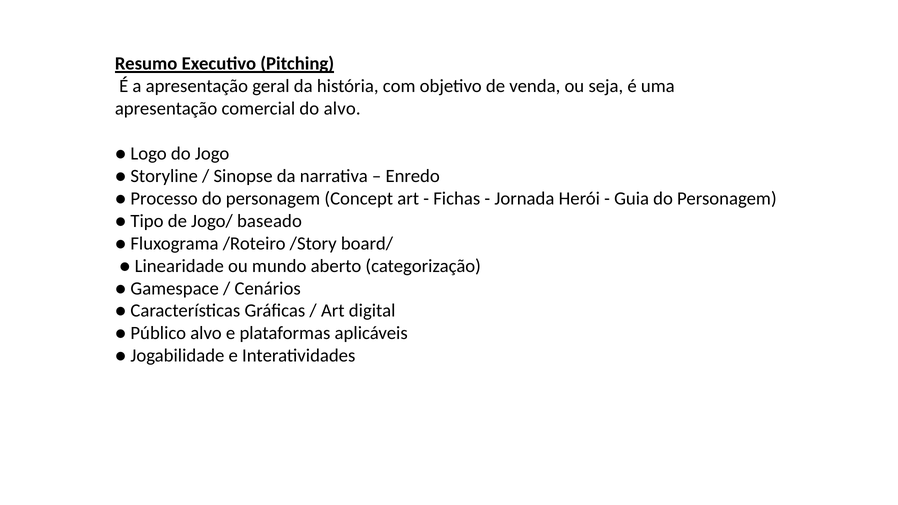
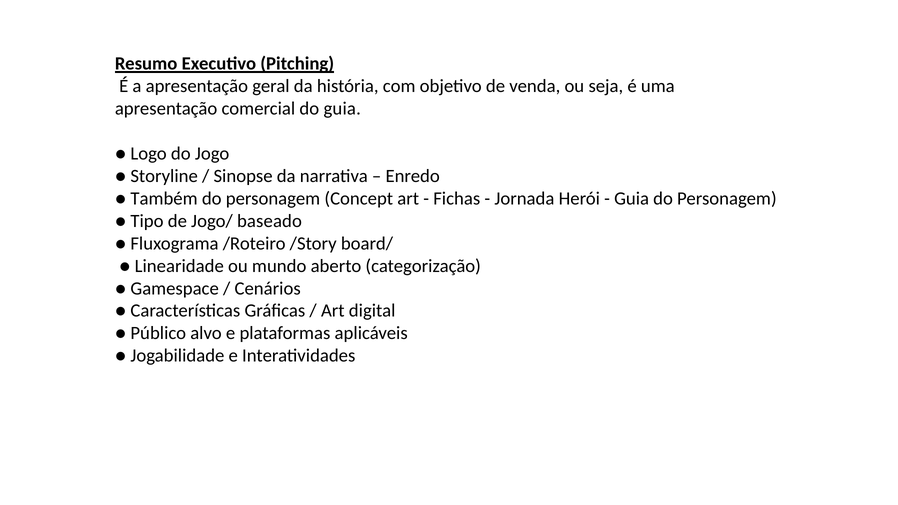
do alvo: alvo -> guia (342, 109)
Processo: Processo -> Também (164, 199)
